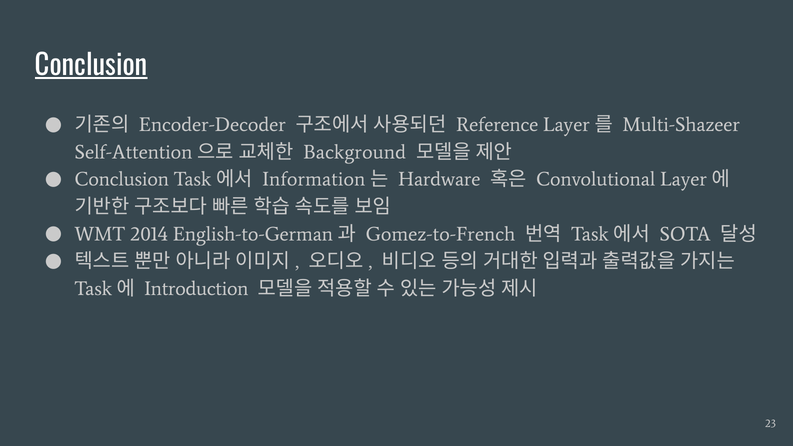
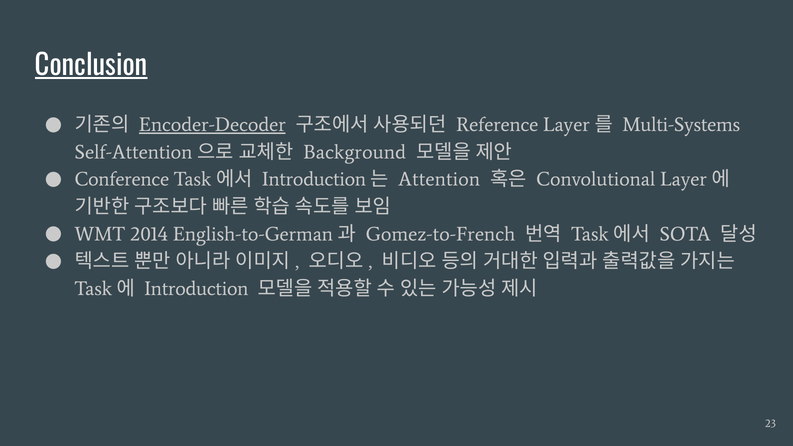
Encoder-Decoder underline: none -> present (212, 125)
Multi-Shazeer: Multi-Shazeer -> Multi-Systems (681, 125)
Conclusion: Conclusion -> Conference (122, 179)
Information: Information -> Introduction (314, 179)
Hardware: Hardware -> Attention (439, 179)
